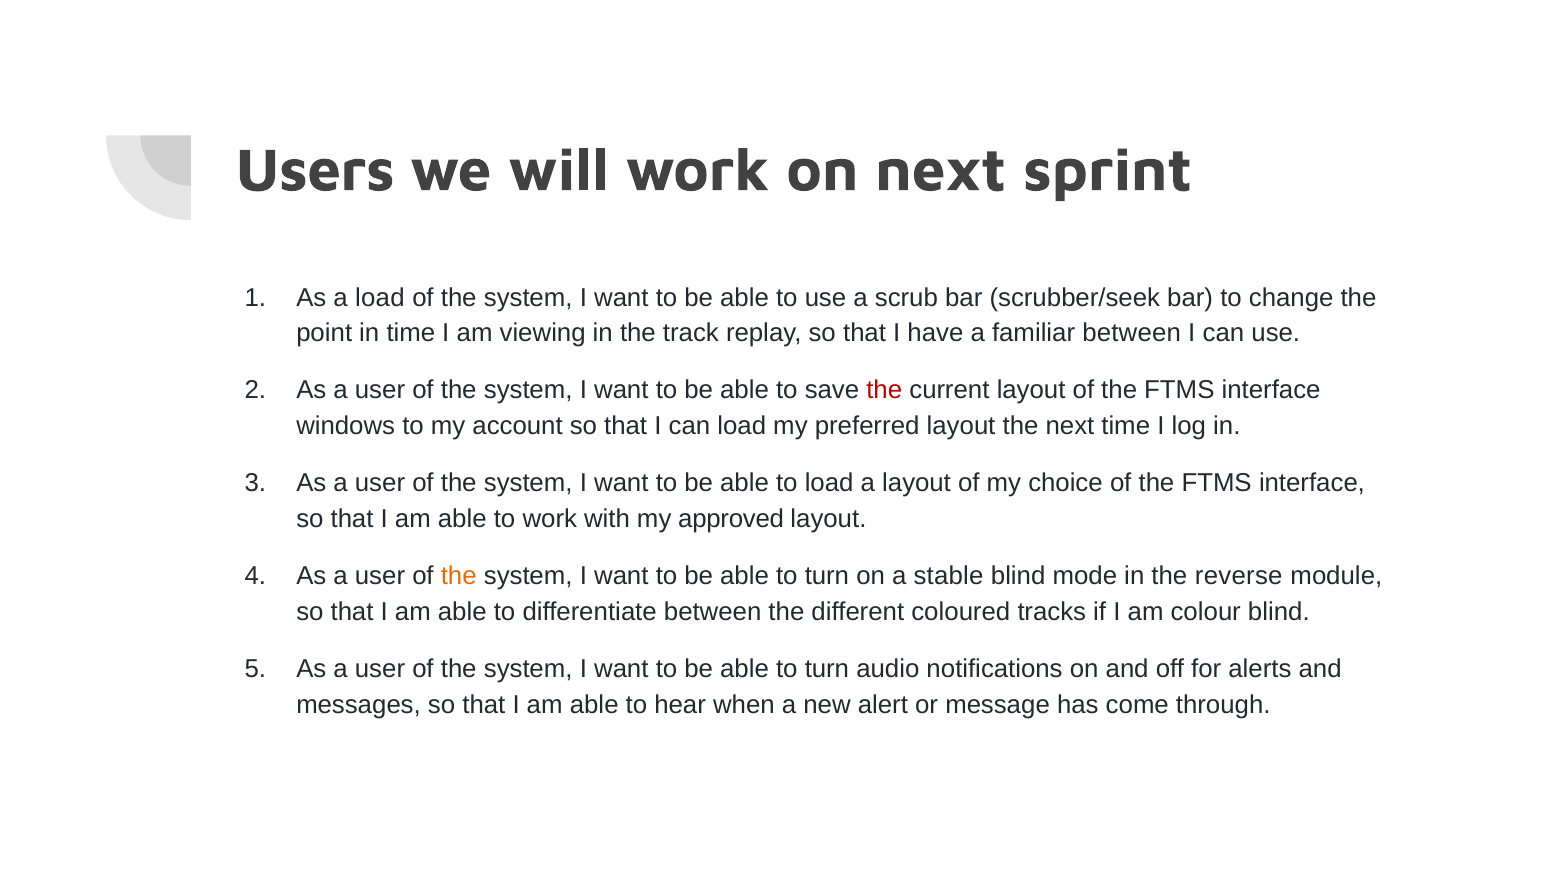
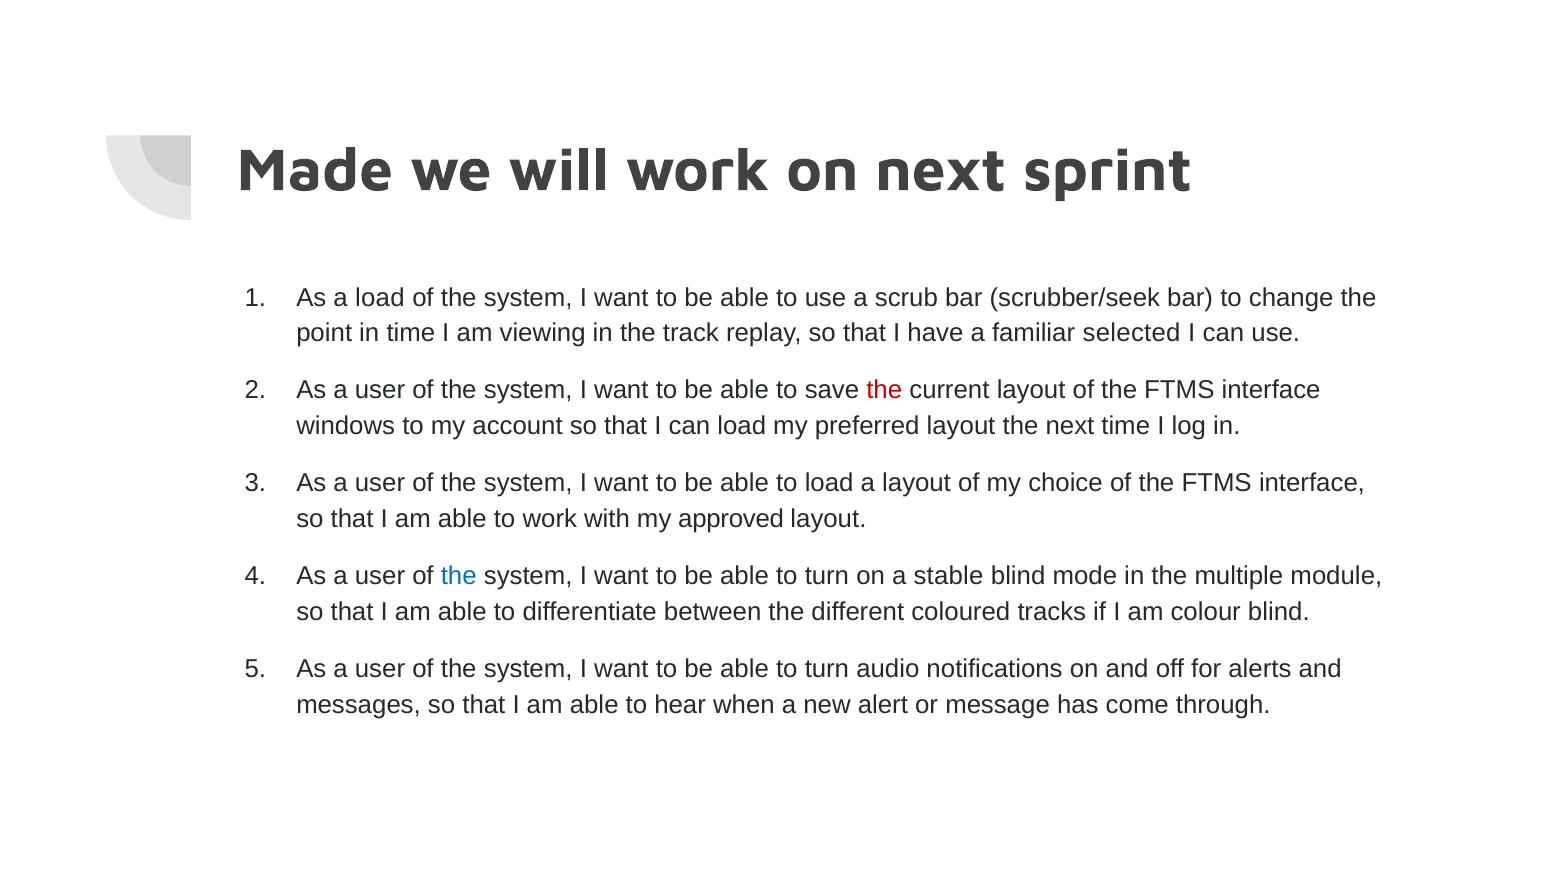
Users: Users -> Made (315, 170)
familiar between: between -> selected (1132, 333)
the colour: orange -> blue (459, 576)
reverse: reverse -> multiple (1239, 576)
